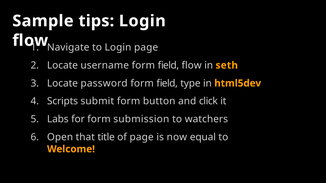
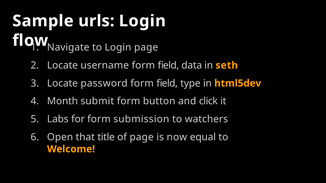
tips: tips -> urls (96, 21)
field flow: flow -> data (192, 65)
Scripts: Scripts -> Month (62, 101)
